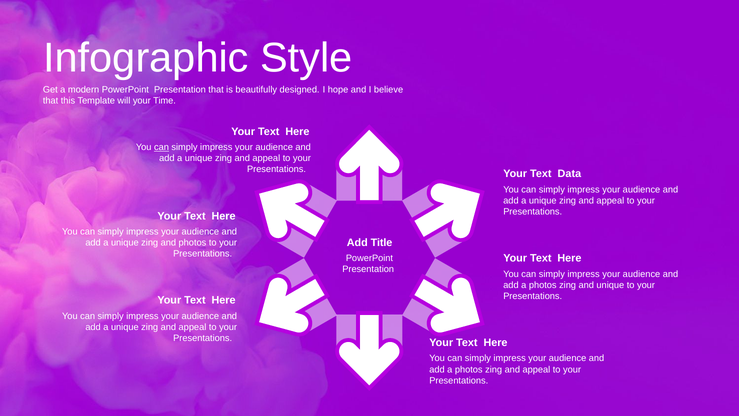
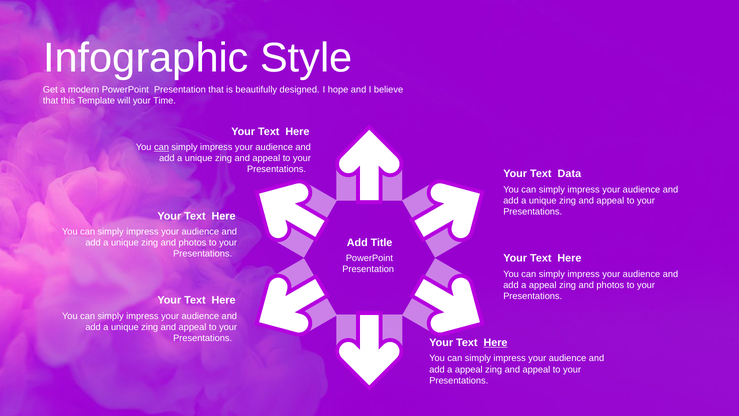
photos: photos -> appeal (543, 285)
unique: unique -> photos (610, 285)
Here underline: none -> present (495, 342)
photos: photos -> appeal (469, 369)
